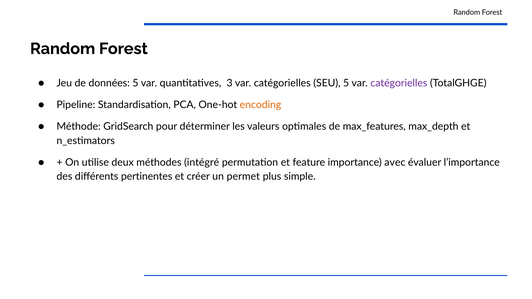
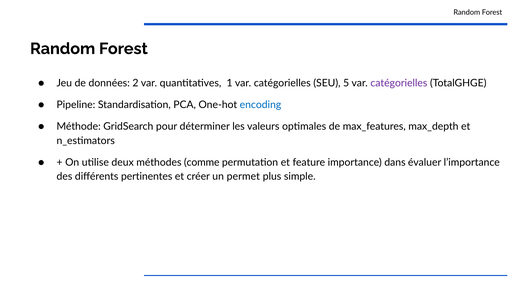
données 5: 5 -> 2 (135, 83)
3: 3 -> 1 (230, 83)
encoding colour: orange -> blue (261, 105)
intégré: intégré -> comme (202, 162)
avec: avec -> dans (395, 162)
